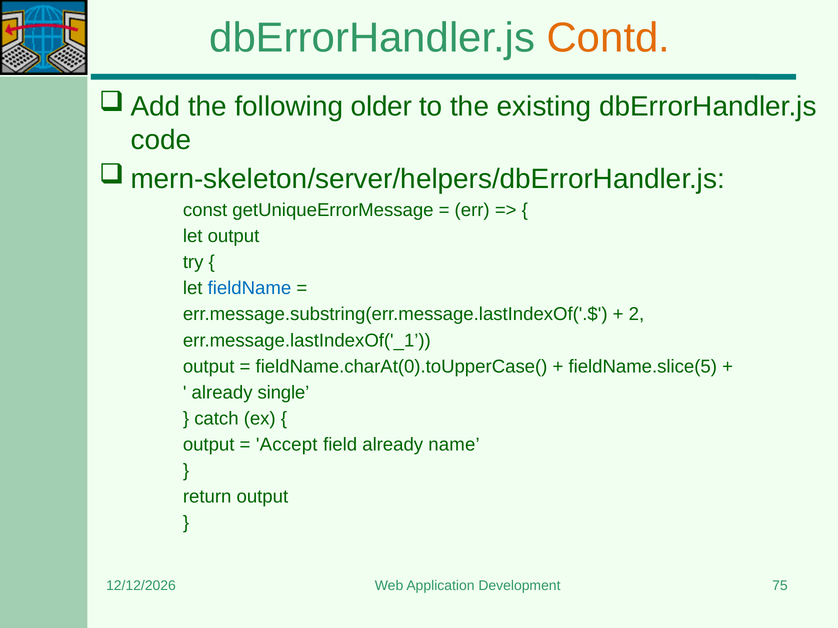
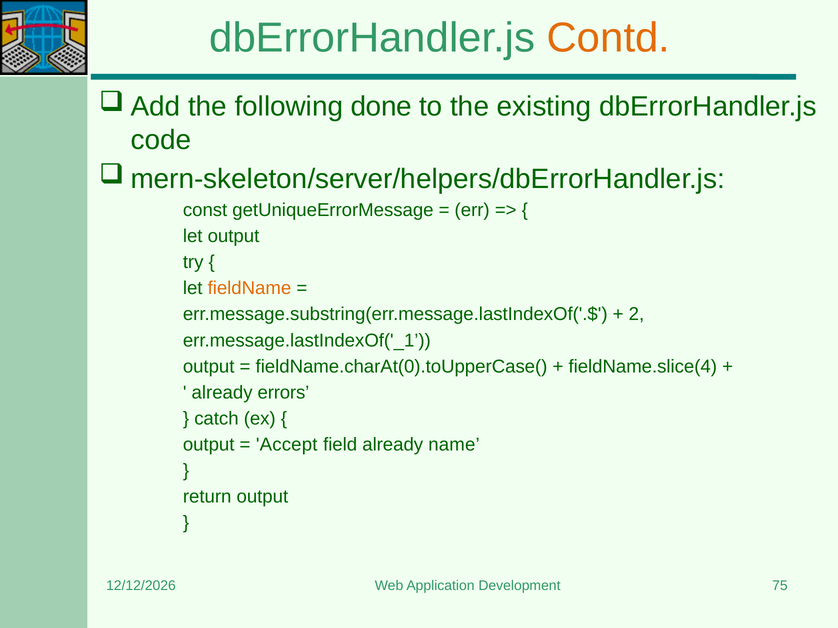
older: older -> done (381, 107)
fieldName colour: blue -> orange (249, 289)
fieldName.slice(5: fieldName.slice(5 -> fieldName.slice(4 (643, 367)
single: single -> errors (283, 393)
